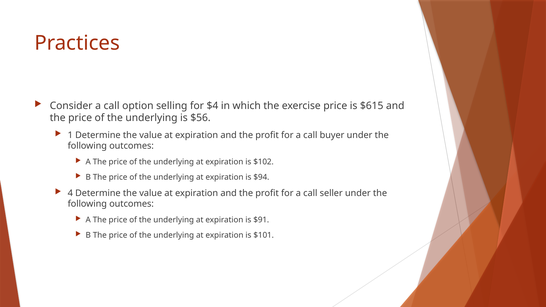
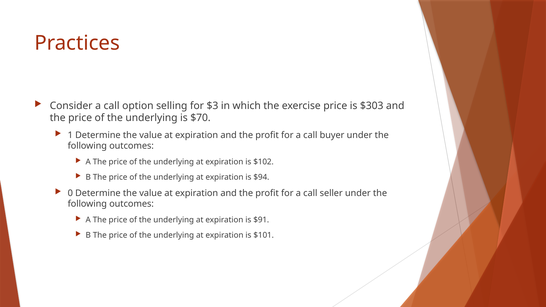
$4: $4 -> $3 (212, 106)
$615: $615 -> $303 (372, 106)
$56: $56 -> $70 (201, 118)
4: 4 -> 0 (70, 193)
